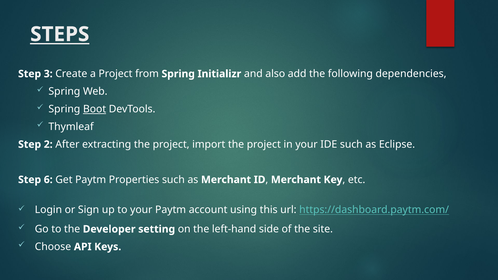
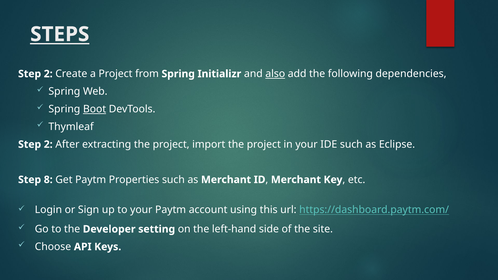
3: 3 -> 2 (48, 74)
also underline: none -> present (275, 74)
6: 6 -> 8 (48, 180)
